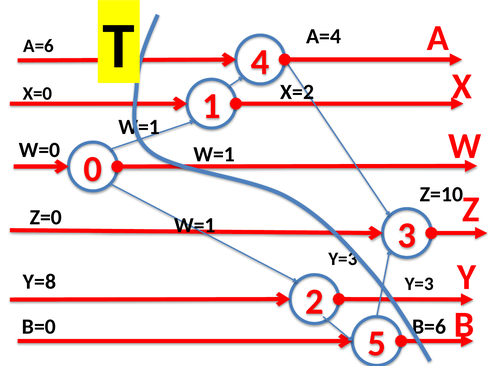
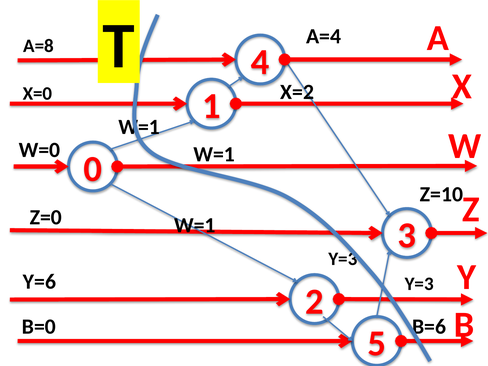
A=6: A=6 -> A=8 (39, 46)
Y=8: Y=8 -> Y=6 (40, 282)
